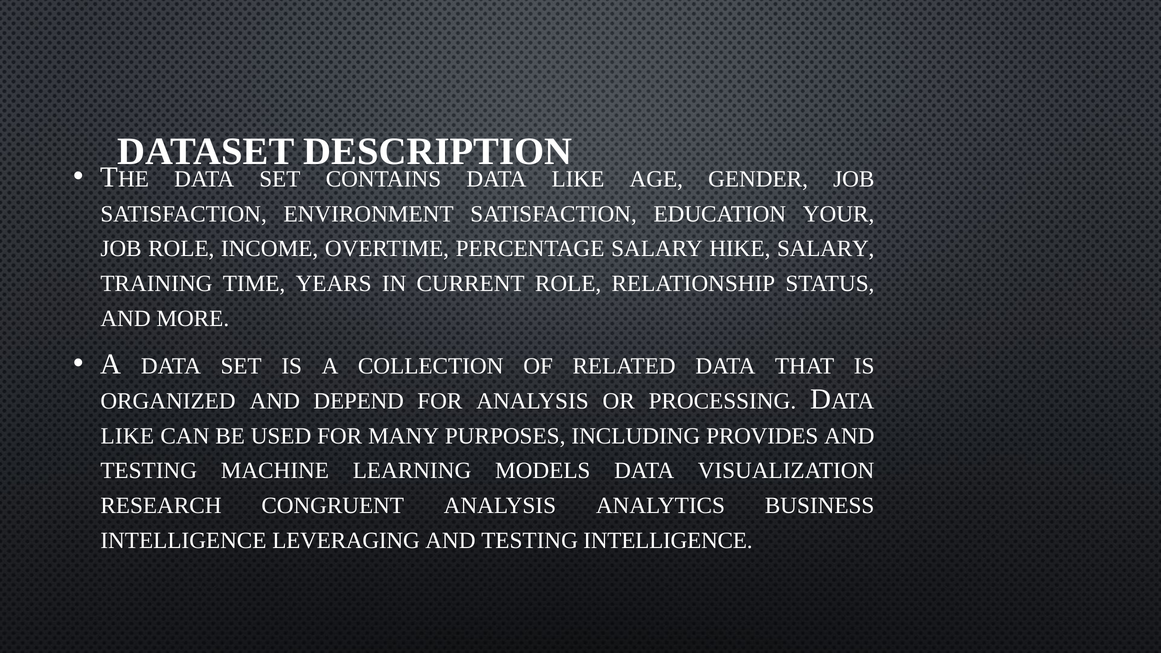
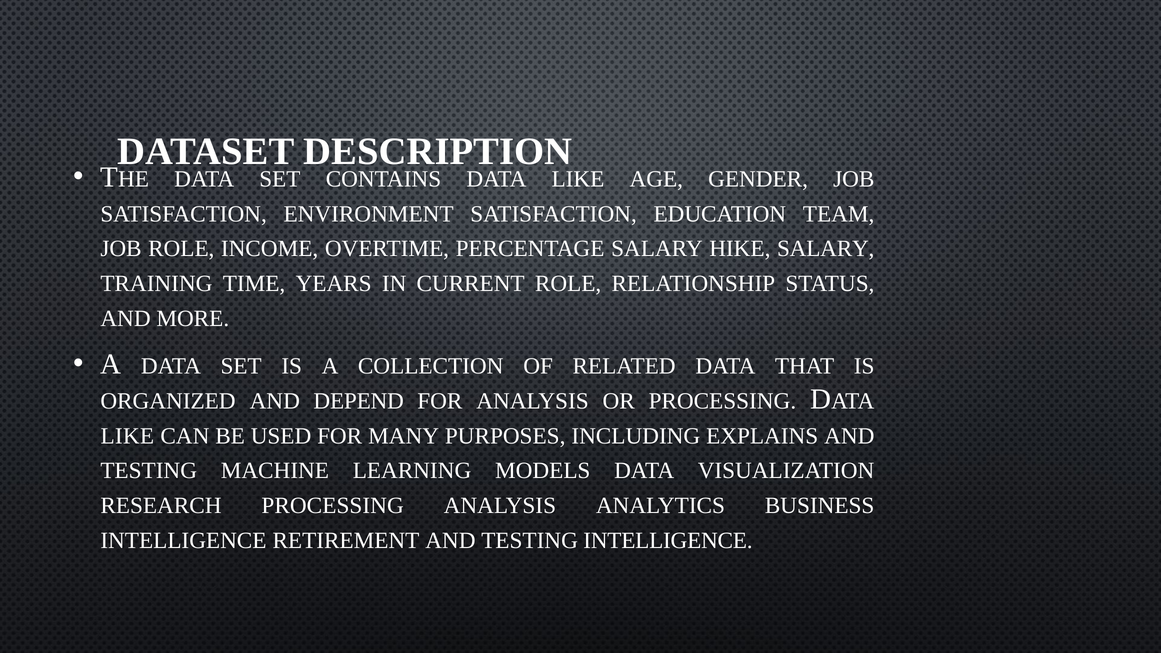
YOUR: YOUR -> TEAM (839, 214)
PROVIDES: PROVIDES -> EXPLAINS (762, 436)
RESEARCH CONGRUENT: CONGRUENT -> PROCESSING (333, 506)
LEVERAGING: LEVERAGING -> RETIREMENT (346, 540)
